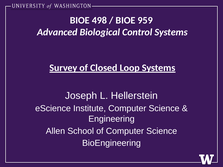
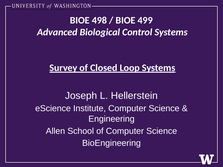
959: 959 -> 499 (145, 20)
